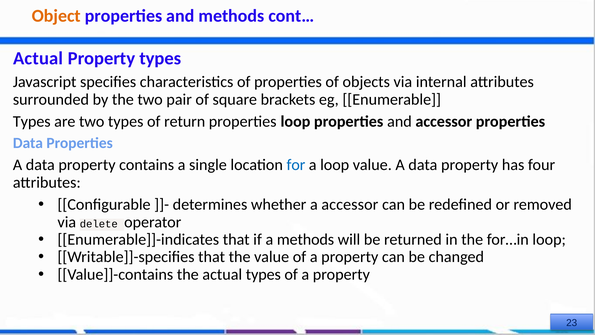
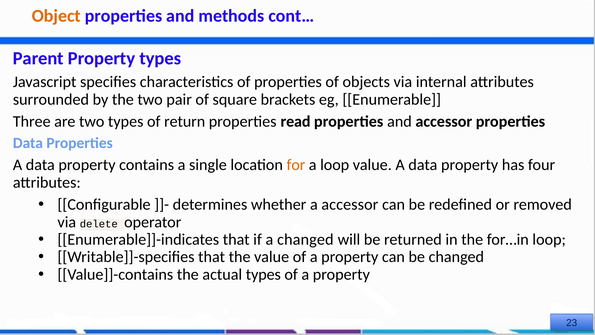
Actual: Actual -> Parent (38, 58)
Types: Types -> Three (32, 121)
properties loop: loop -> read (296, 121)
for colour: blue -> orange (296, 165)
a methods: methods -> changed (305, 239)
